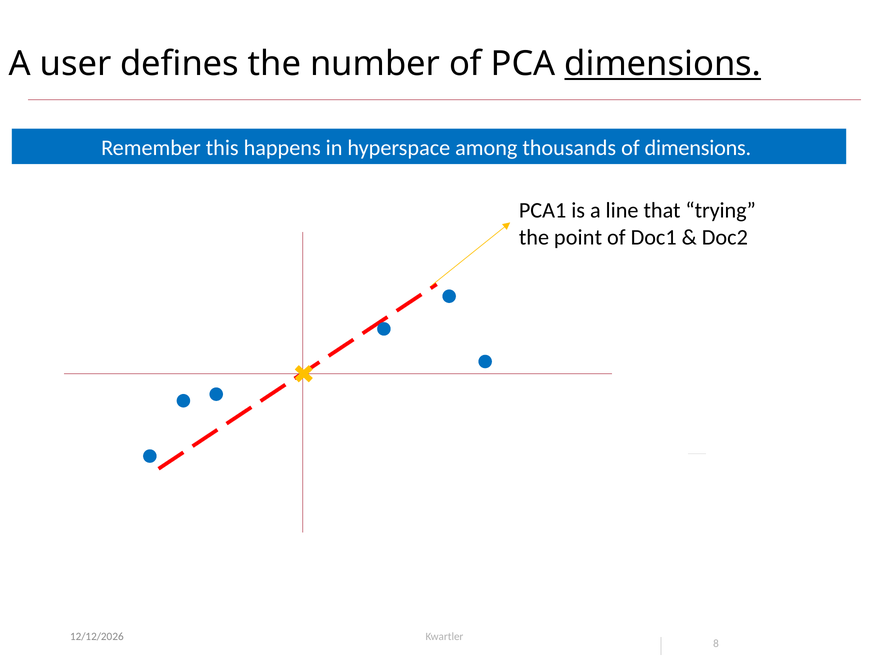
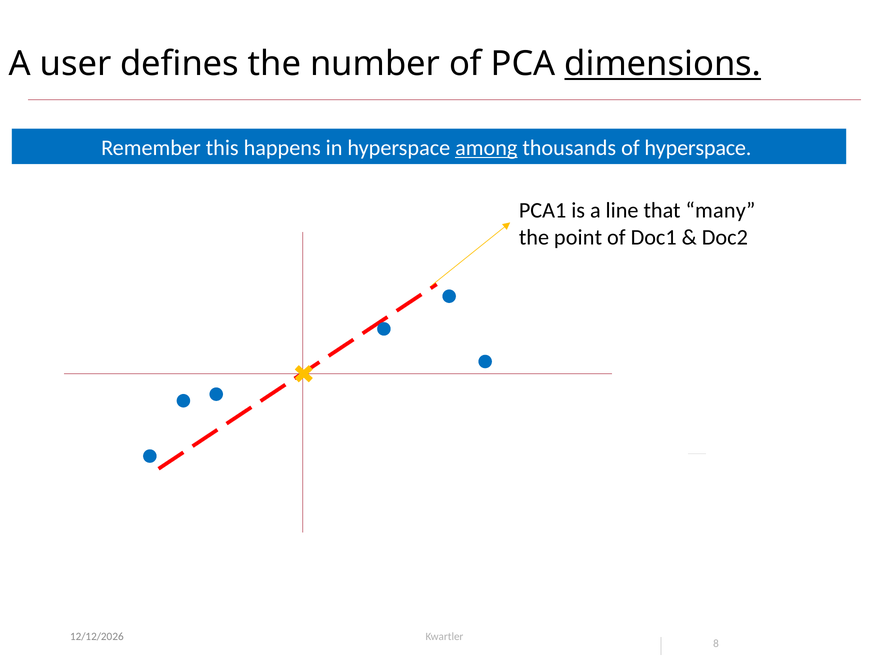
among underline: none -> present (486, 148)
of dimensions: dimensions -> hyperspace (698, 148)
trying: trying -> many (721, 211)
